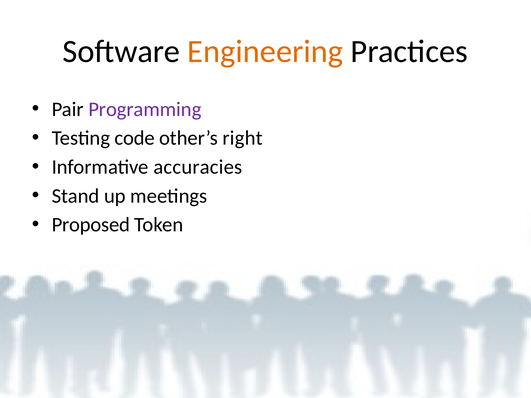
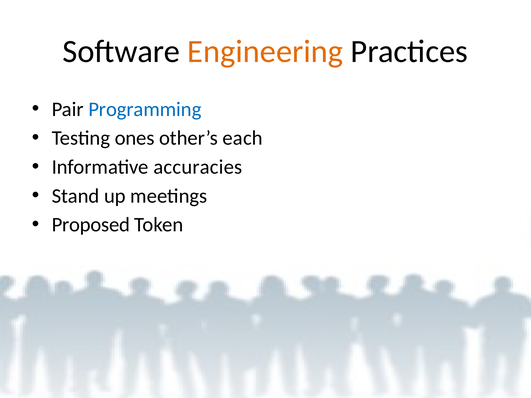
Programming colour: purple -> blue (145, 109)
code: code -> ones (135, 138)
right: right -> each (243, 138)
